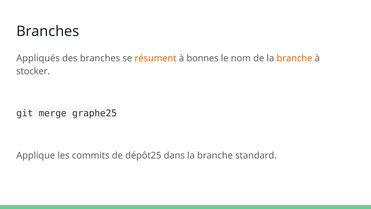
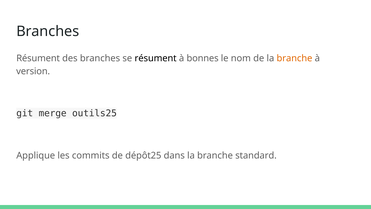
Appliqués: Appliqués -> Résument (38, 58)
résument colour: orange -> black (156, 58)
stocker: stocker -> version (33, 71)
graphe25: graphe25 -> outils25 (94, 113)
